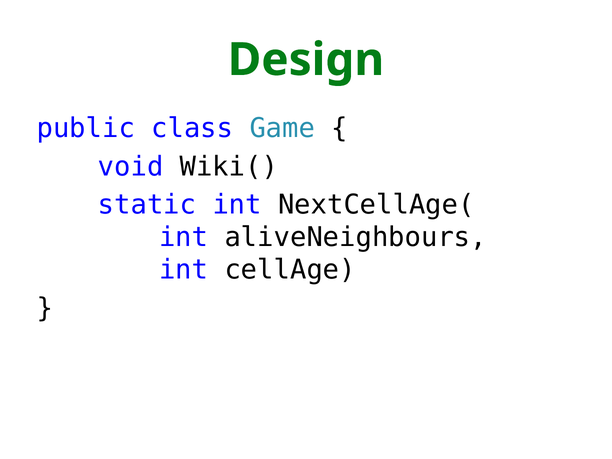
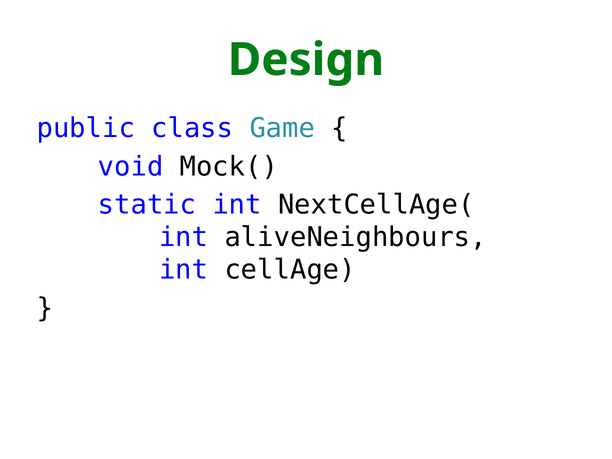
Wiki(: Wiki( -> Mock( (229, 167)
